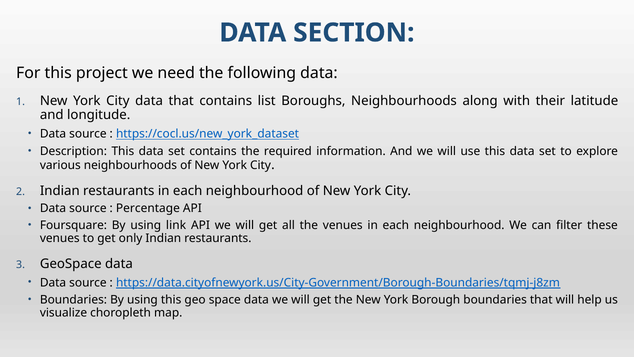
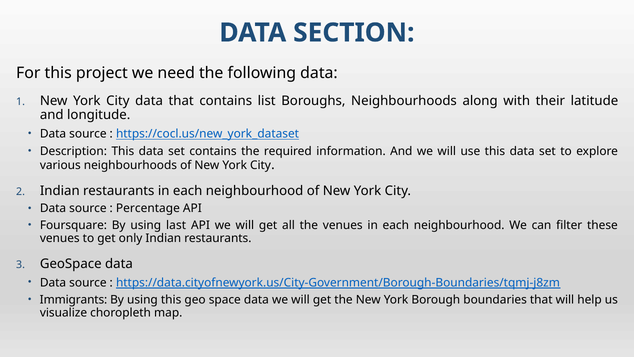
link: link -> last (176, 225)
Boundaries: Boundaries -> Immigrants (74, 300)
